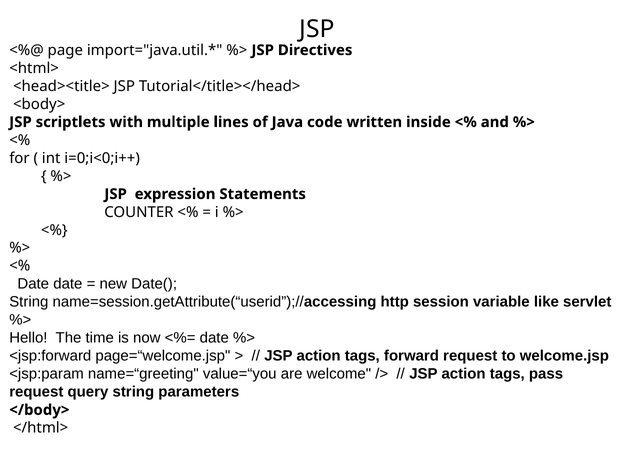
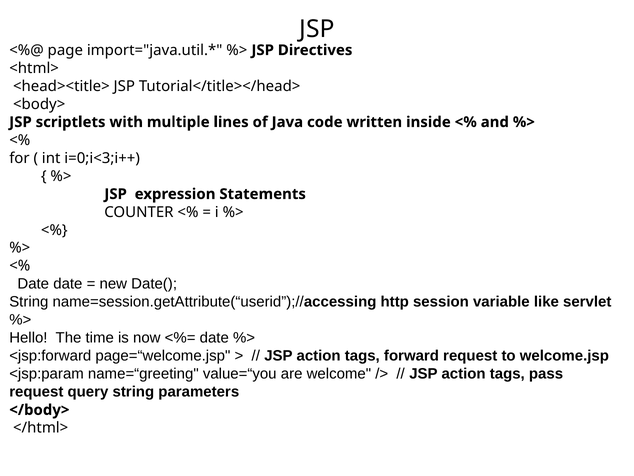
i=0;i<0;i++: i=0;i<0;i++ -> i=0;i<3;i++ (102, 158)
